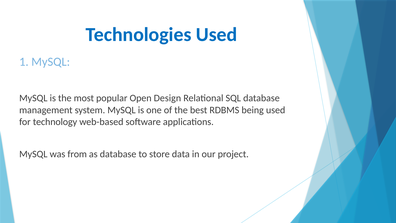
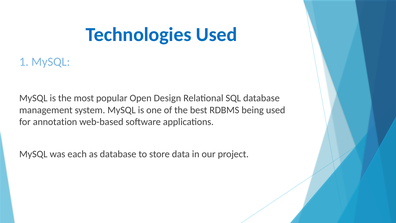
technology: technology -> annotation (55, 122)
from: from -> each (77, 154)
